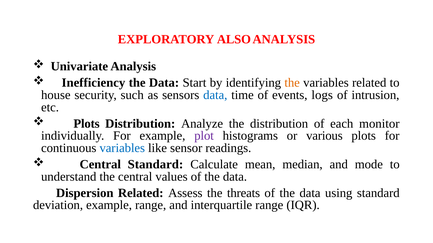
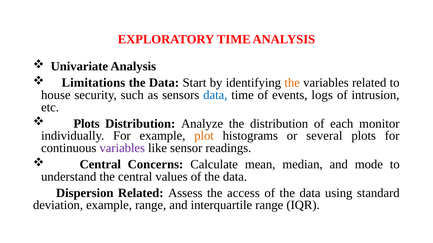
EXPLORATORY ALSO: ALSO -> TIME (234, 39)
Inefficiency: Inefficiency -> Limitations (93, 83)
plot colour: purple -> orange (204, 136)
various: various -> several (324, 136)
variables colour: blue -> purple (122, 148)
Central Standard: Standard -> Concerns (156, 165)
threats: threats -> access (243, 193)
